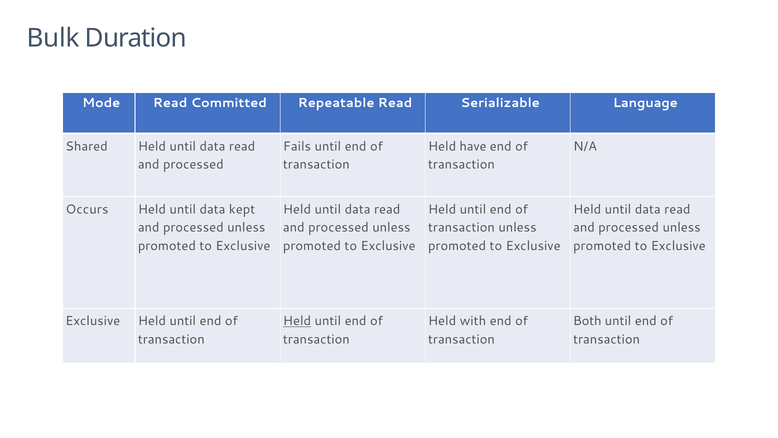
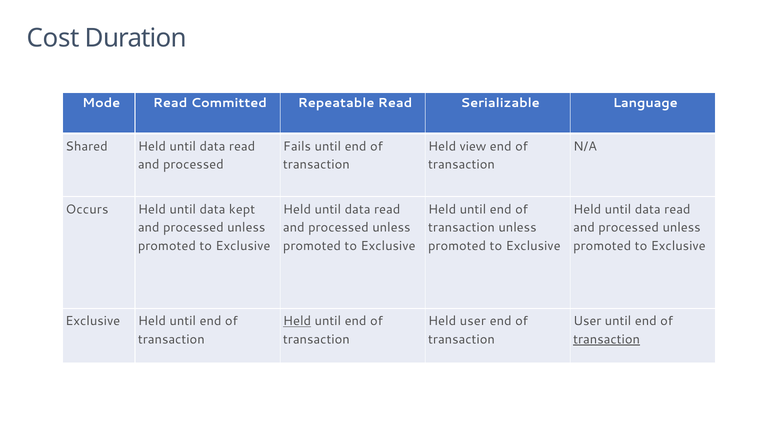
Bulk: Bulk -> Cost (53, 38)
have: have -> view (473, 146)
Held with: with -> user (473, 321)
Both: Both -> User (587, 321)
transaction underline: none -> present (607, 339)
